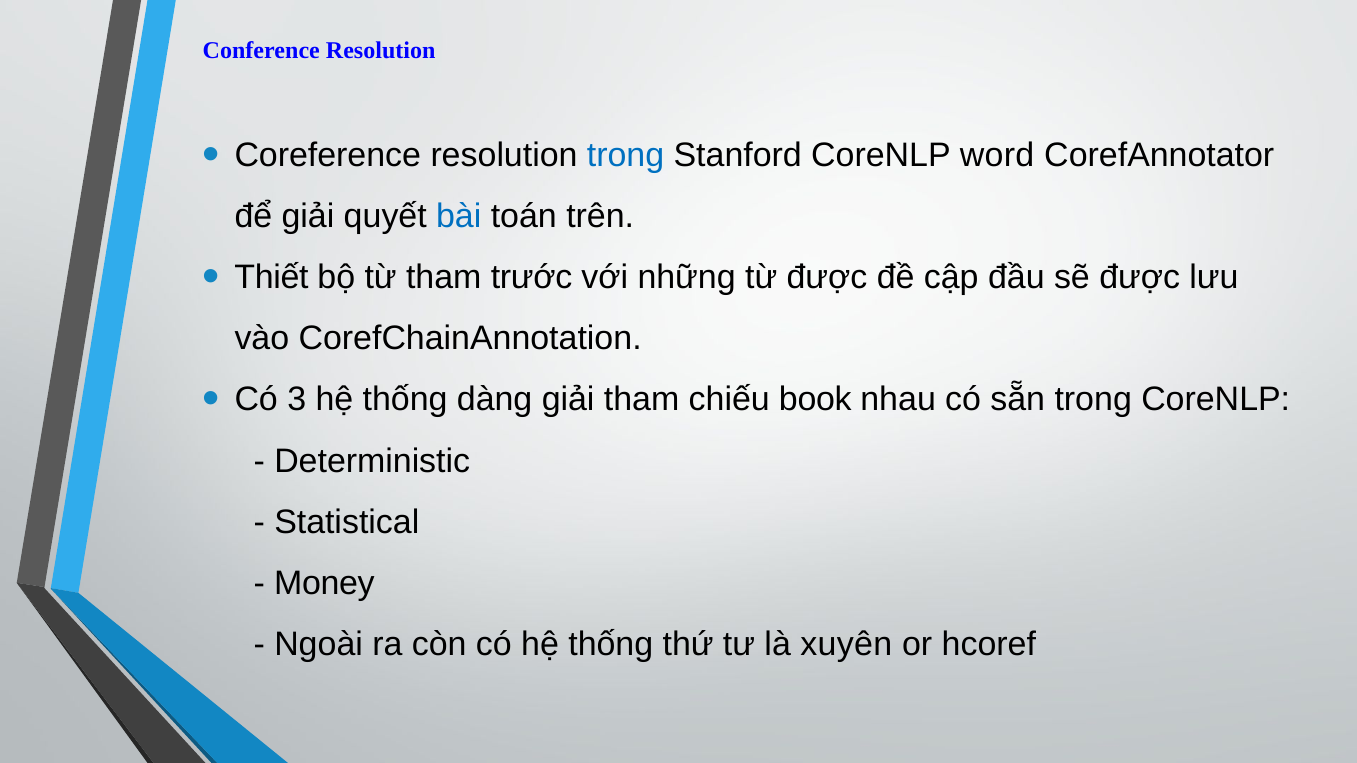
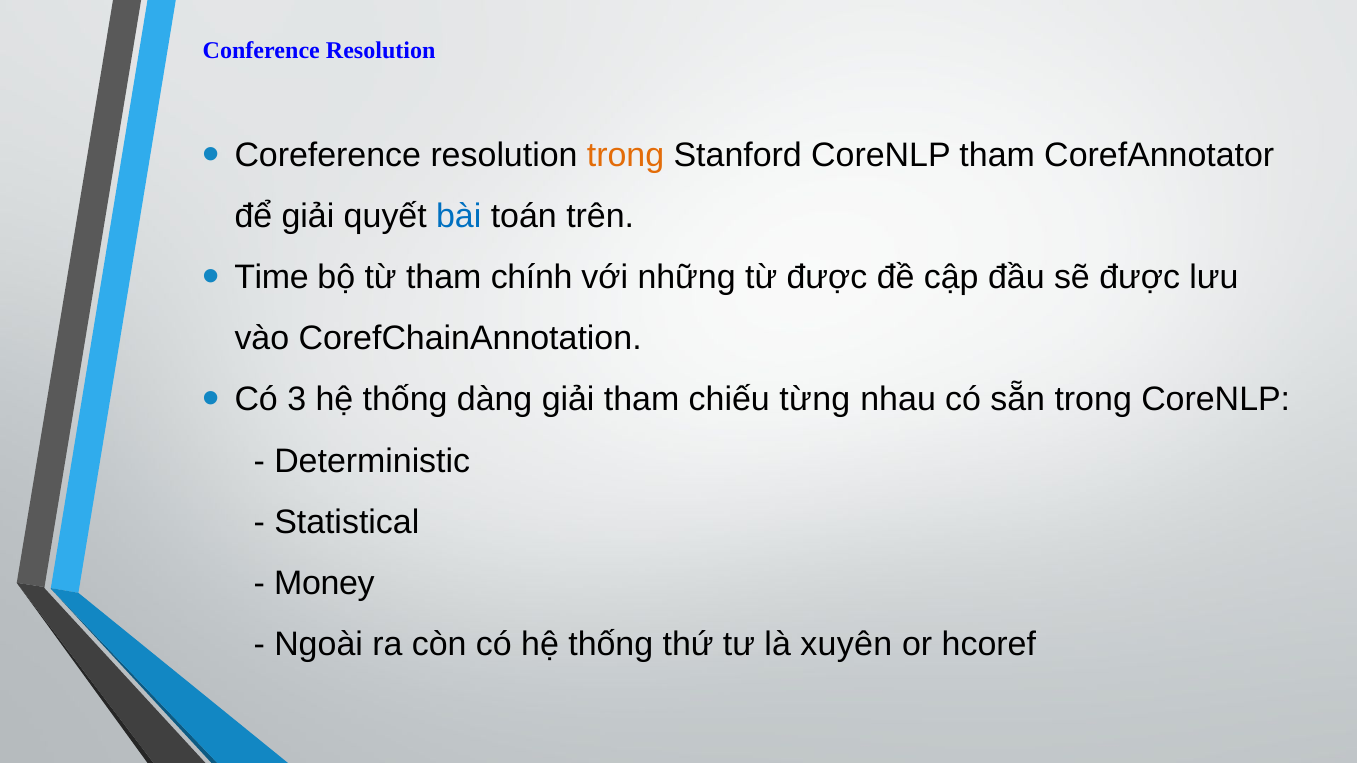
trong colour: blue -> orange (626, 156)
CoreNLP word: word -> tham (997, 156)
Thiết: Thiết -> Time (271, 278)
trước: trước -> chính (532, 278)
book: book -> từng (815, 400)
